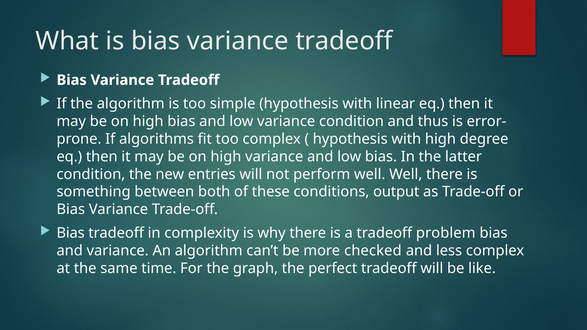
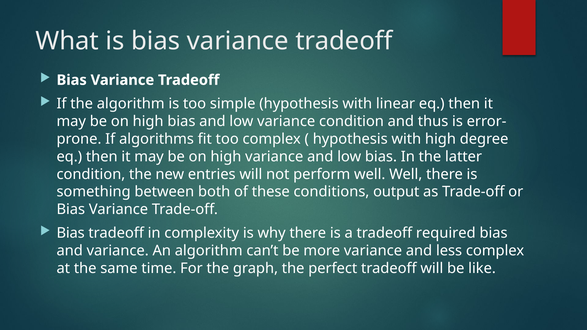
problem: problem -> required (446, 233)
more checked: checked -> variance (373, 251)
